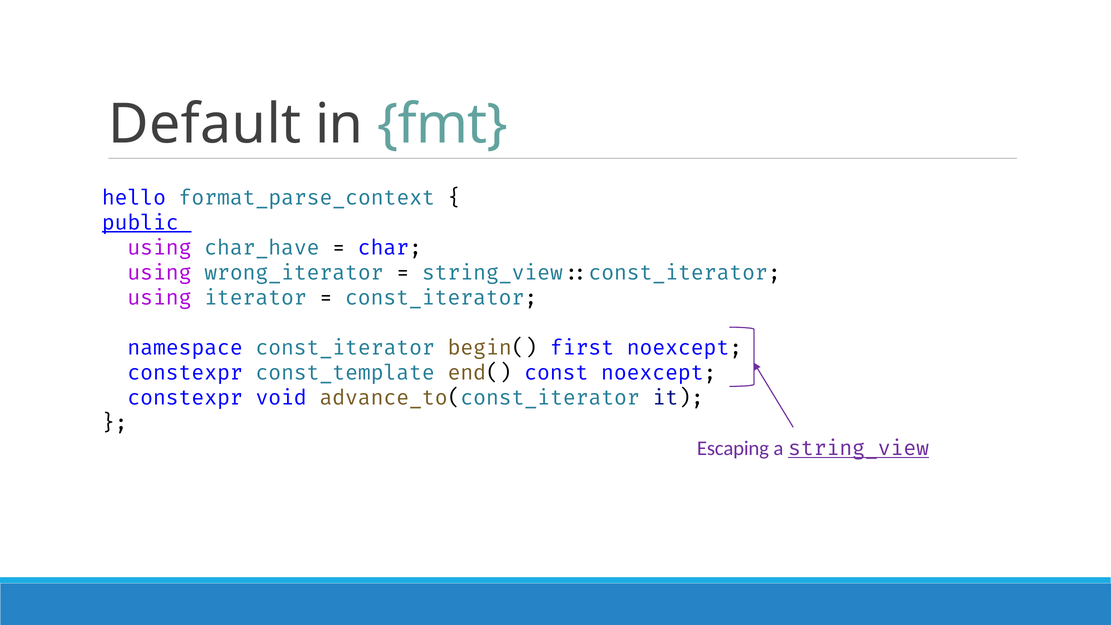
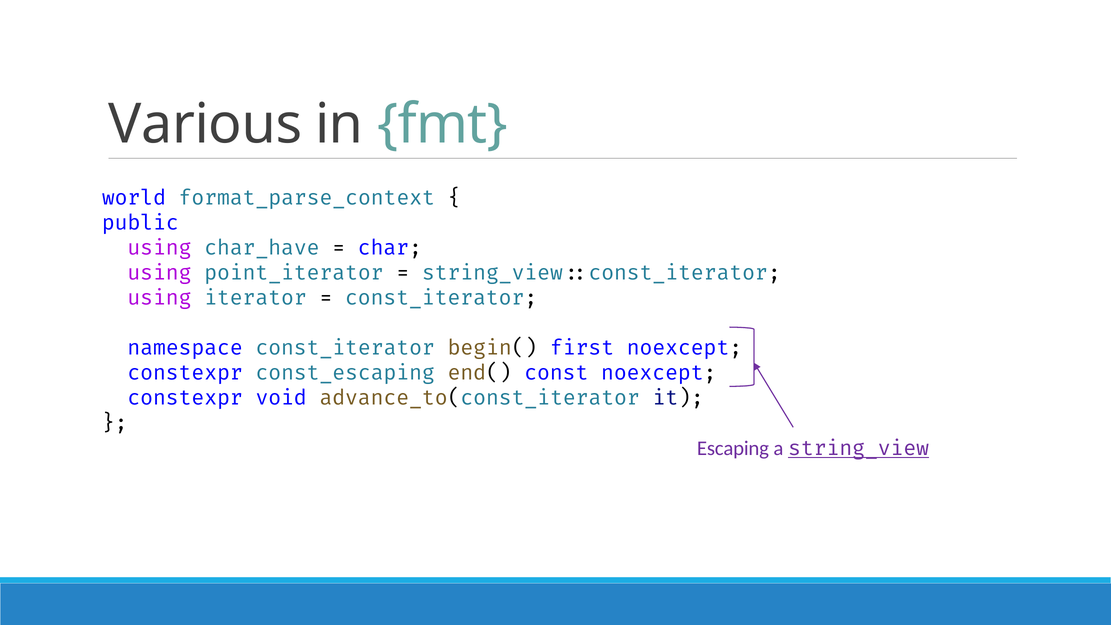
Default: Default -> Various (205, 124)
hello: hello -> world (134, 198)
public underline: present -> none (147, 223)
wrong_iterator: wrong_iterator -> point_iterator (294, 273)
const_template: const_template -> const_escaping (345, 373)
